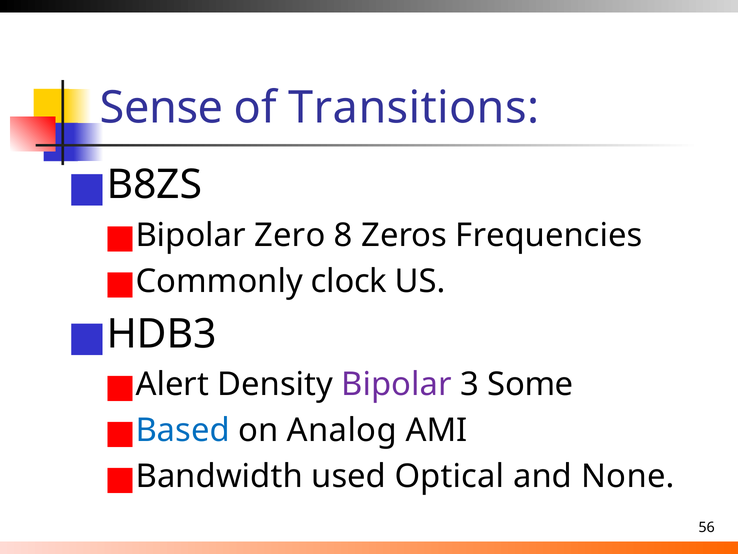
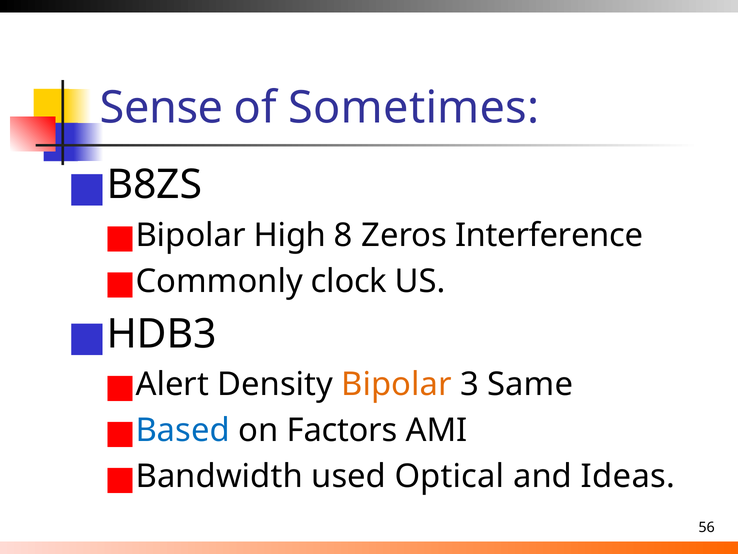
Transitions: Transitions -> Sometimes (414, 108)
Zero: Zero -> High (290, 235)
Frequencies: Frequencies -> Interference (549, 235)
Bipolar colour: purple -> orange (396, 384)
Some: Some -> Same (530, 384)
Analog: Analog -> Factors (342, 430)
None: None -> Ideas (628, 476)
